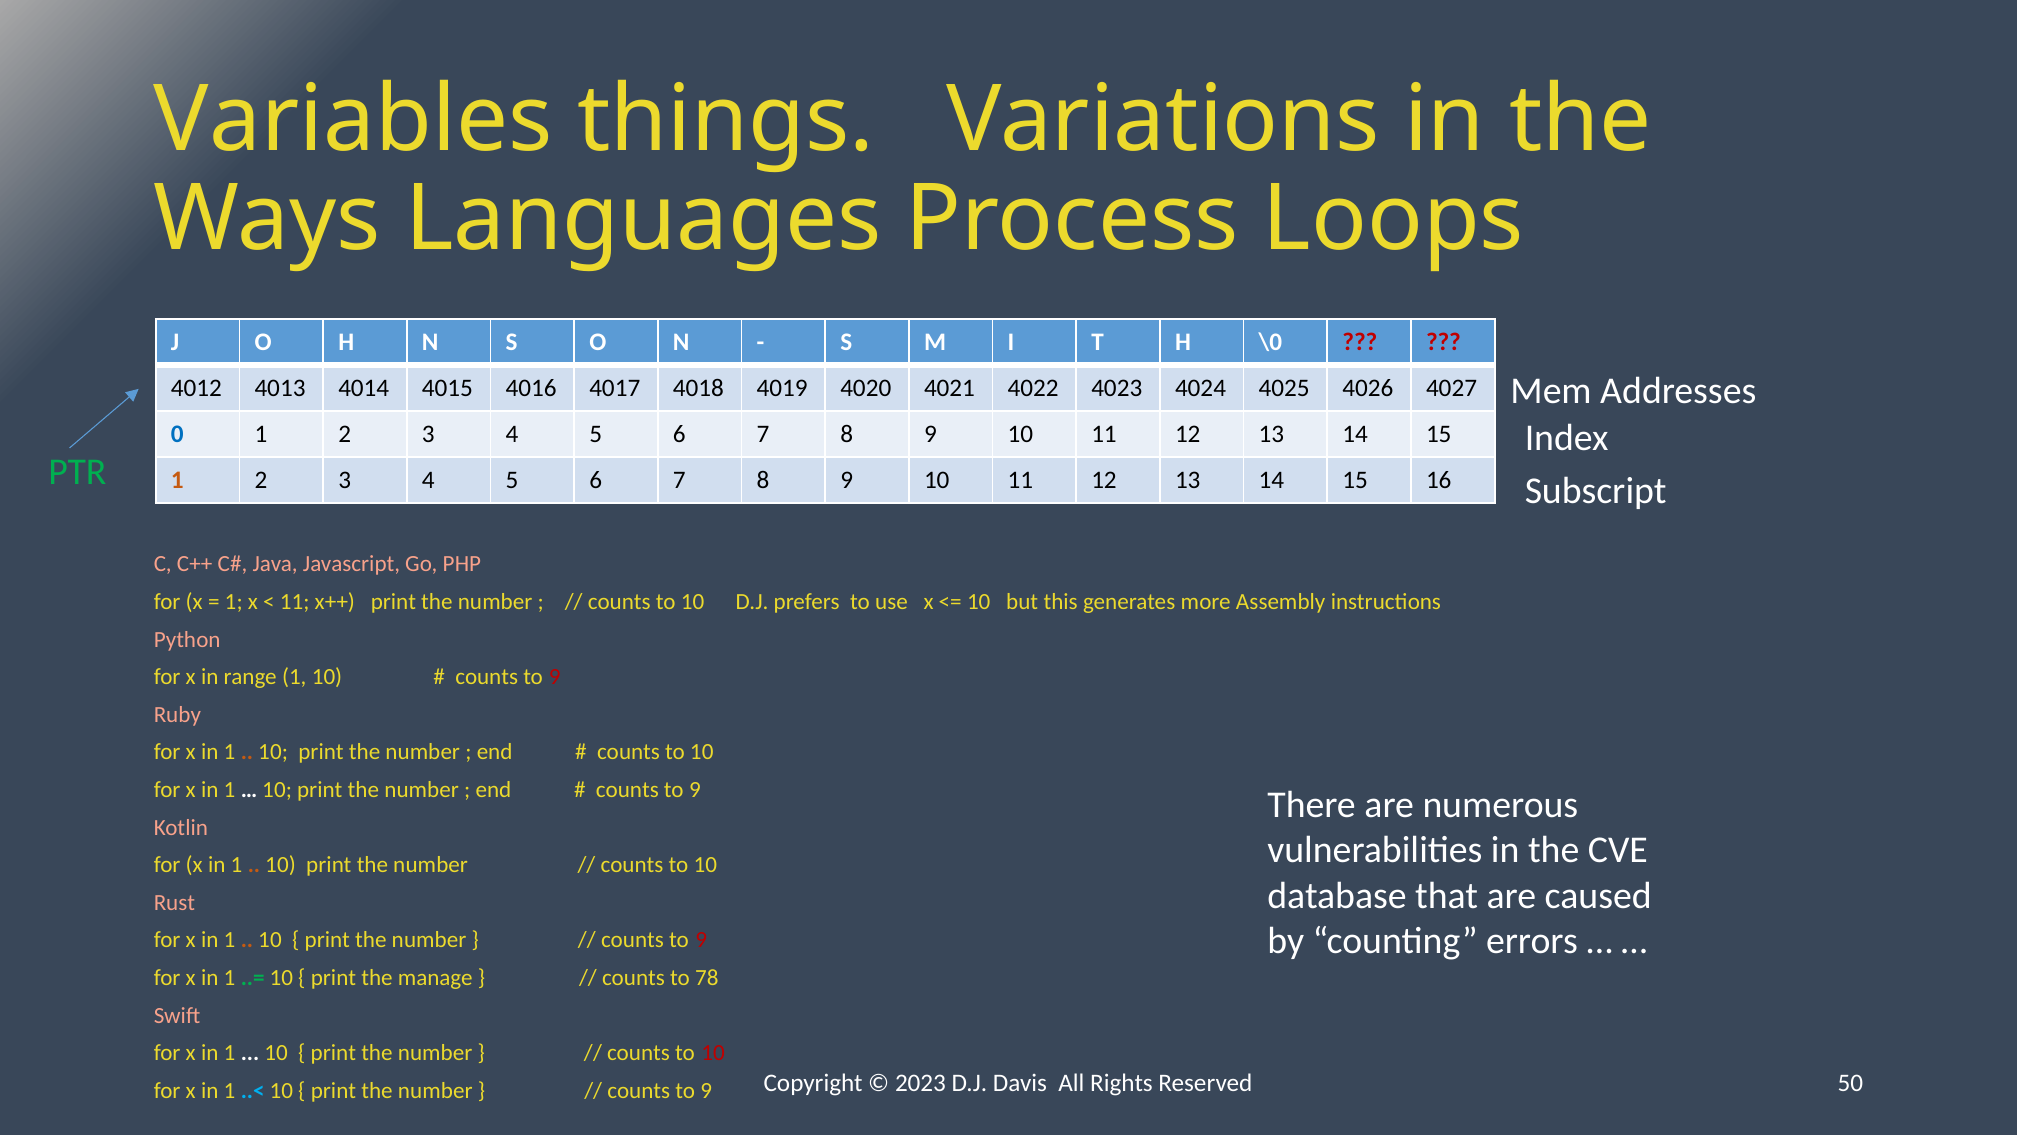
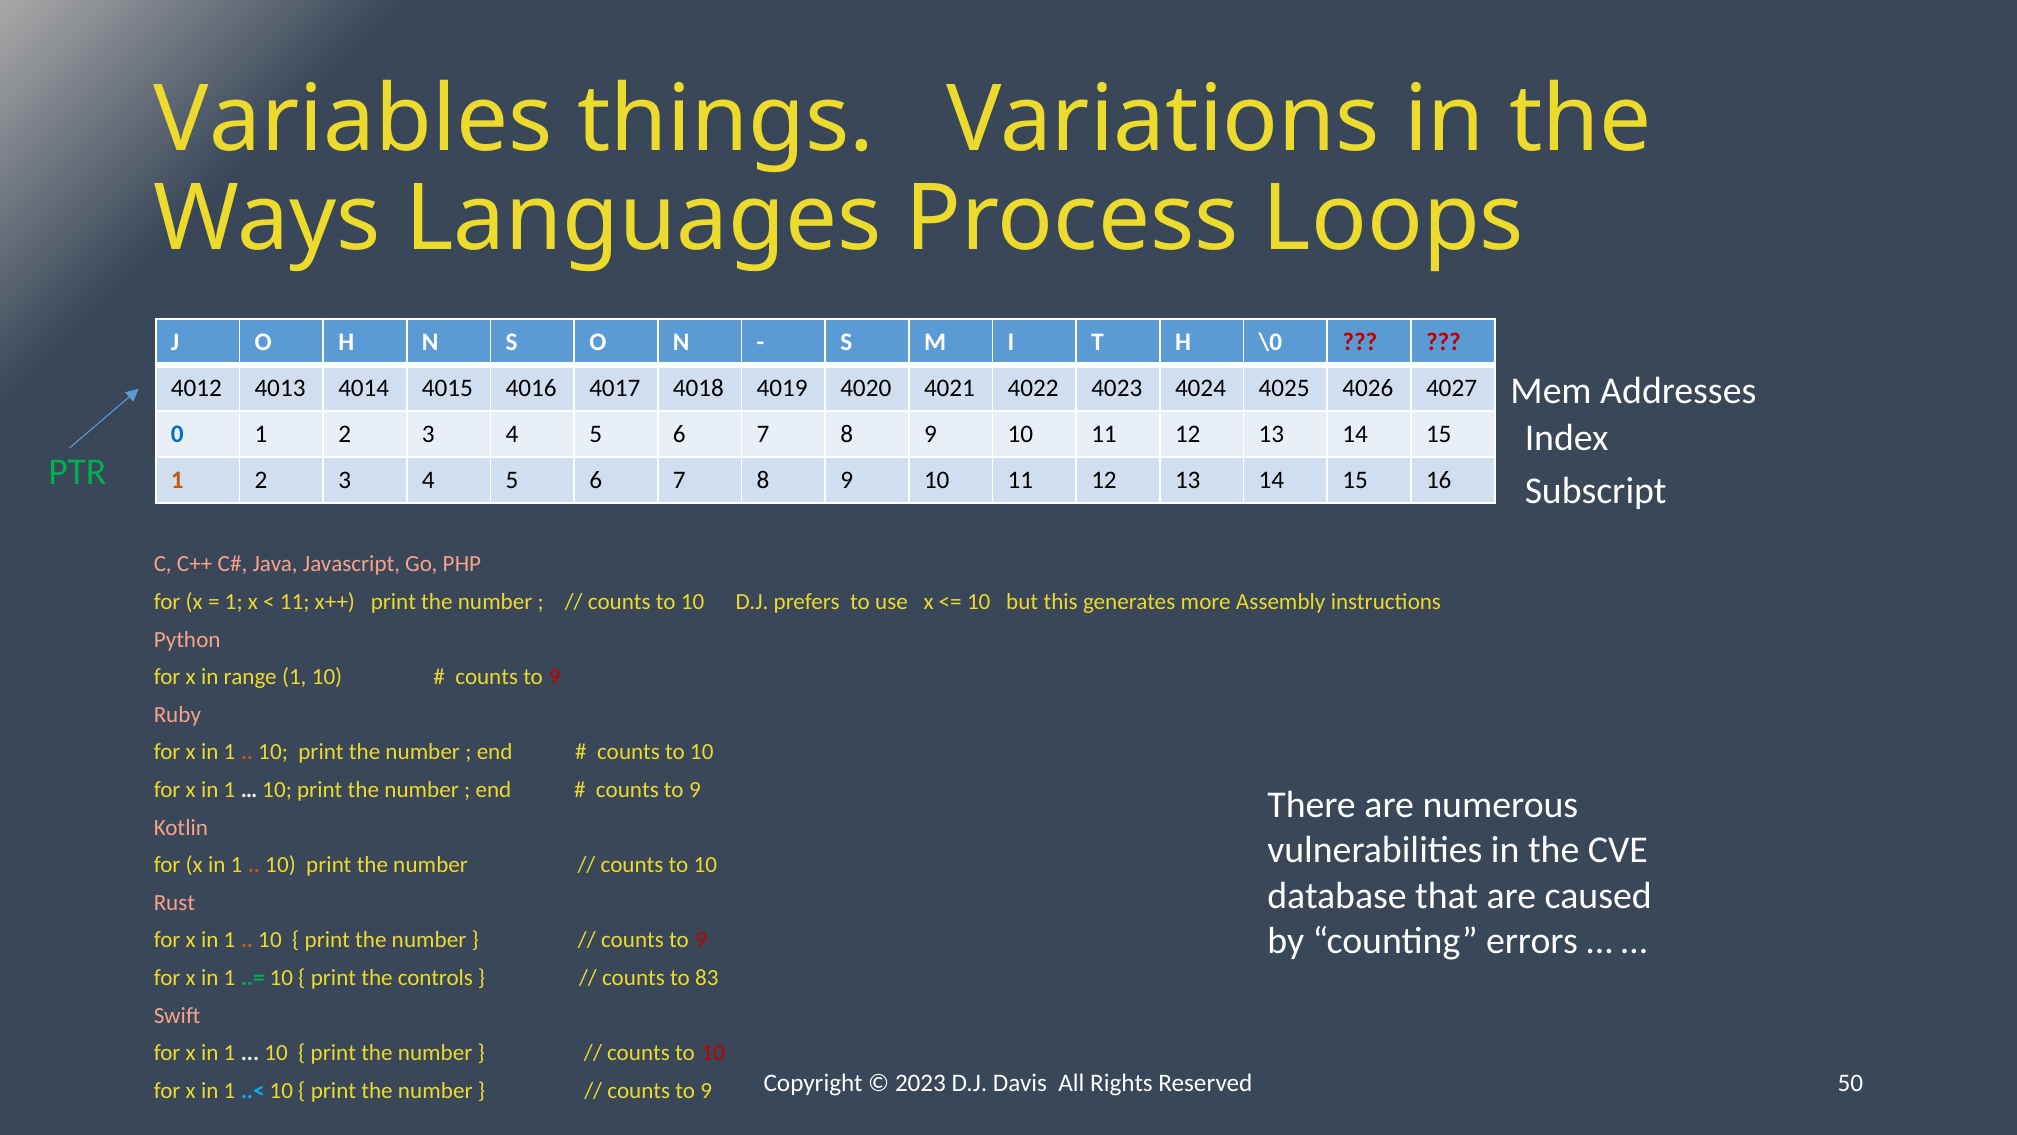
manage: manage -> controls (435, 977)
78: 78 -> 83 (707, 977)
